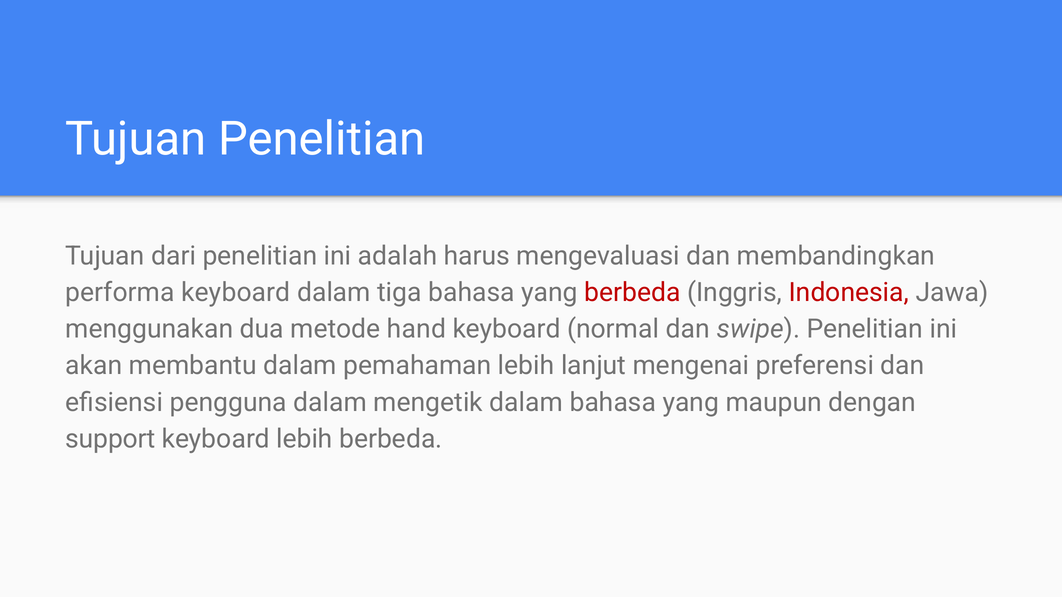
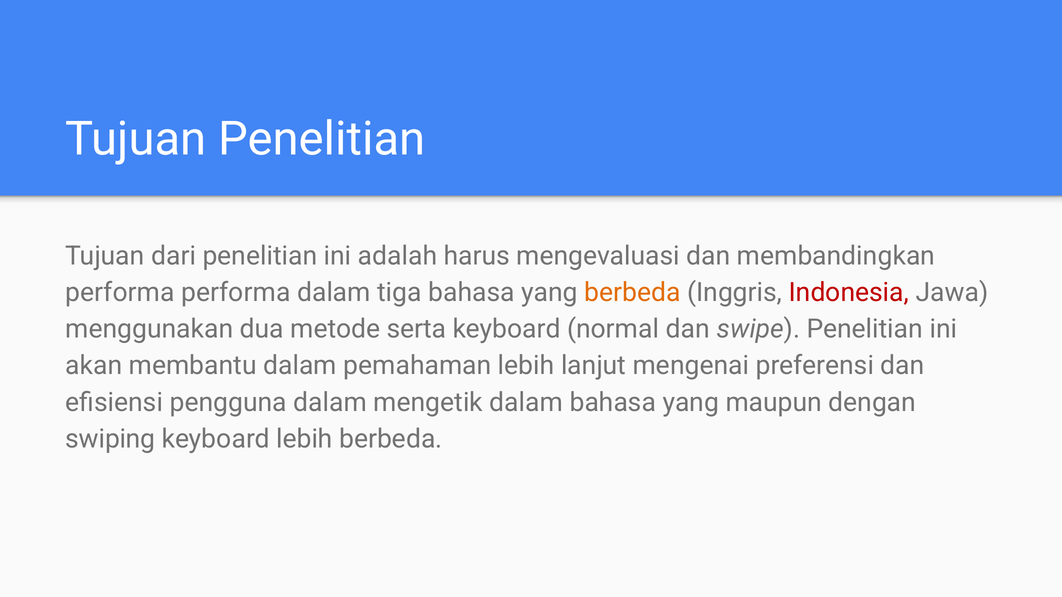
performa keyboard: keyboard -> performa (236, 293)
berbeda colour: red -> orange (632, 293)
hand: hand -> serta (417, 329)
support: support -> swiping (110, 439)
